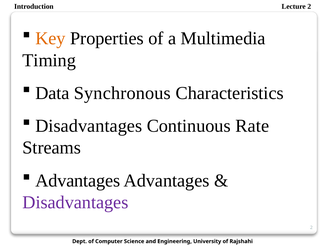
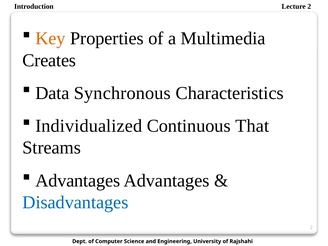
Timing: Timing -> Creates (49, 60)
Disadvantages: Disadvantages -> Individualized (89, 126)
Rate: Rate -> That (252, 126)
Disadvantages colour: purple -> blue (75, 202)
